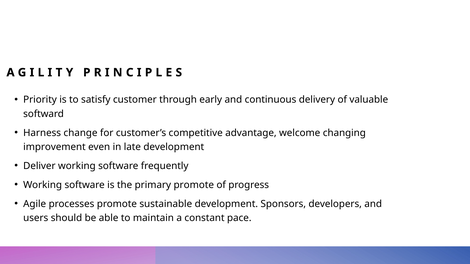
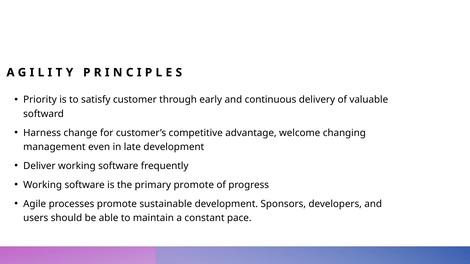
improvement: improvement -> management (54, 147)
